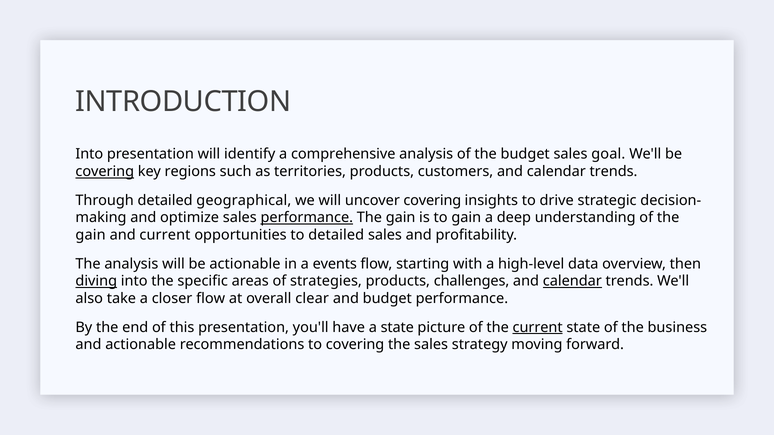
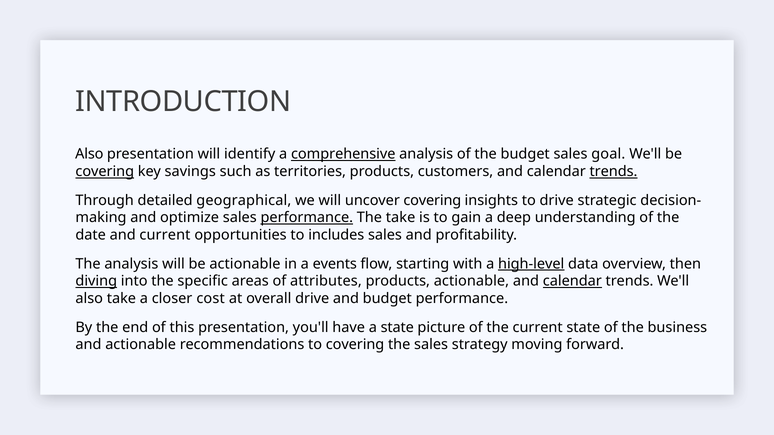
Into: Into -> Also (89, 154)
comprehensive underline: none -> present (343, 154)
regions: regions -> savings (190, 172)
trends underline: none -> present (613, 172)
gain: gain -> take (401, 218)
gain: gain -> date (91, 235)
to detailed: detailed -> includes (336, 235)
high-level underline: none -> present (531, 264)
strategies: strategies -> attributes (326, 281)
products challenges: challenges -> actionable (471, 281)
closer flow: flow -> cost (211, 299)
overall clear: clear -> drive (312, 299)
current underline: present -> none (538, 328)
